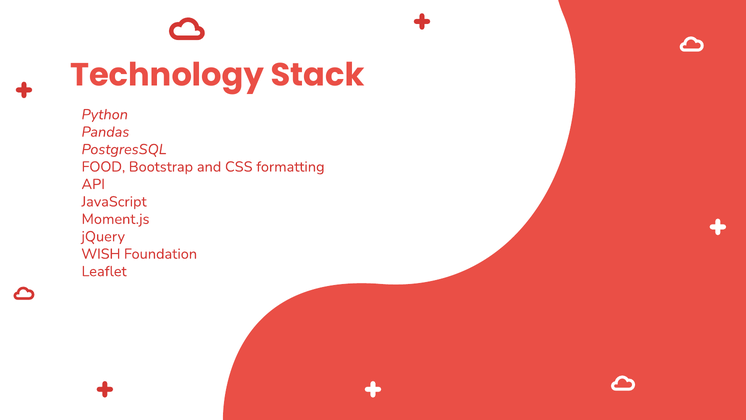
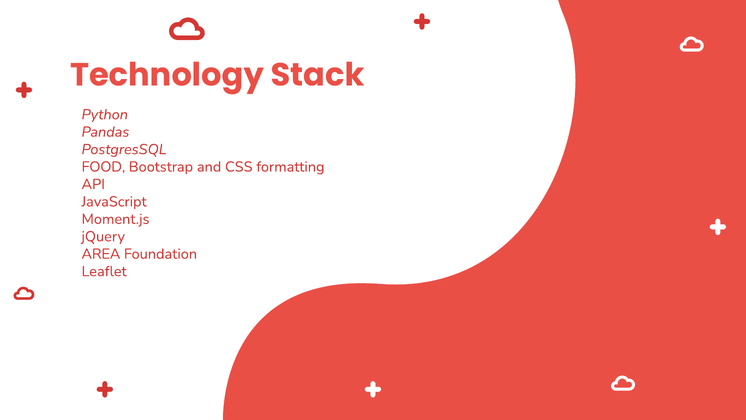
WISH: WISH -> AREA (101, 254)
